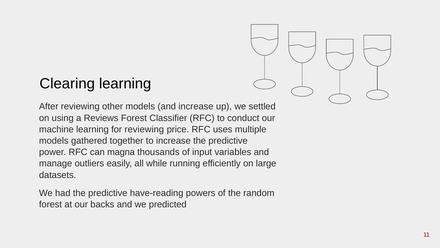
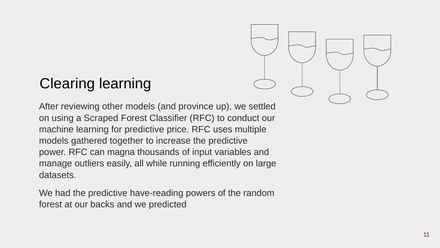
and increase: increase -> province (196, 106)
Reviews: Reviews -> Scraped (101, 118)
for reviewing: reviewing -> predictive (144, 129)
